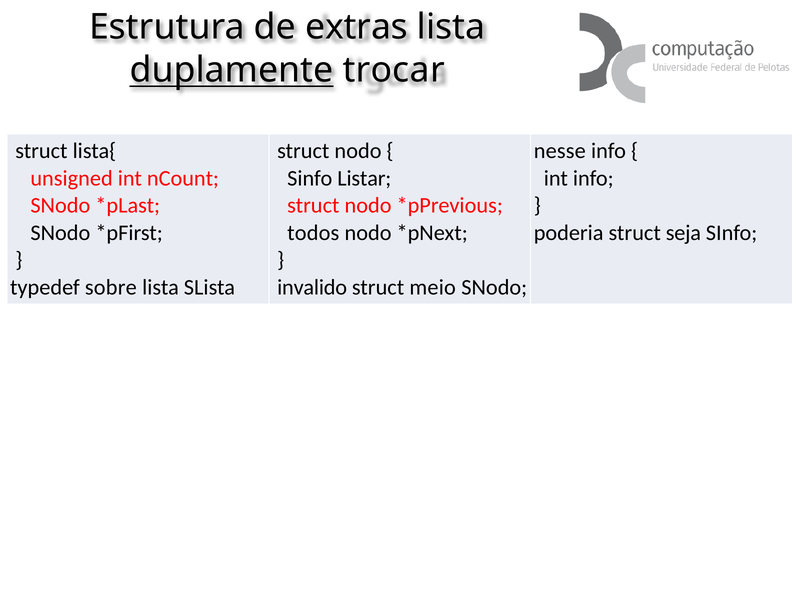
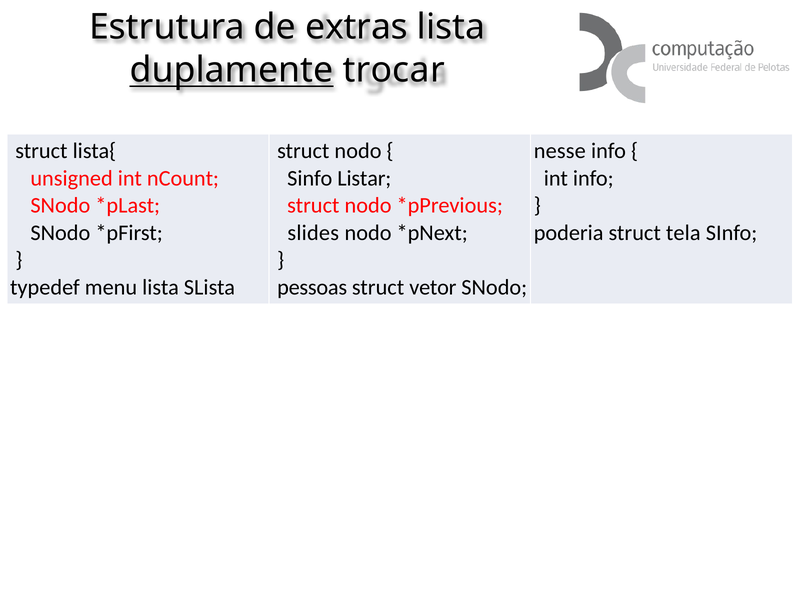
todos: todos -> slides (313, 233)
seja: seja -> tela (683, 233)
sobre: sobre -> menu (111, 288)
invalido: invalido -> pessoas (312, 288)
meio: meio -> vetor (433, 288)
